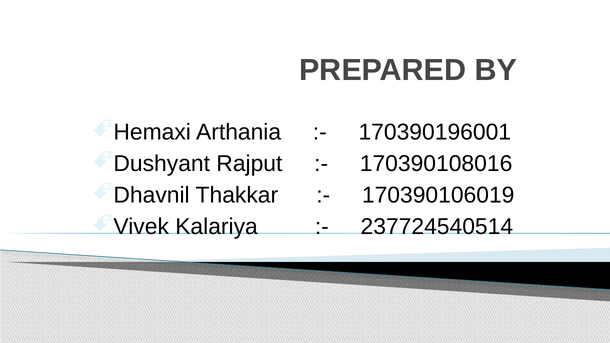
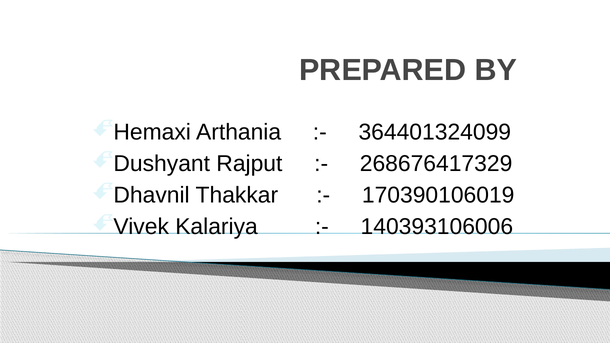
170390196001: 170390196001 -> 364401324099 (435, 132)
170390108016: 170390108016 -> 268676417329 (436, 164)
237724540514: 237724540514 -> 140393106006 (437, 227)
